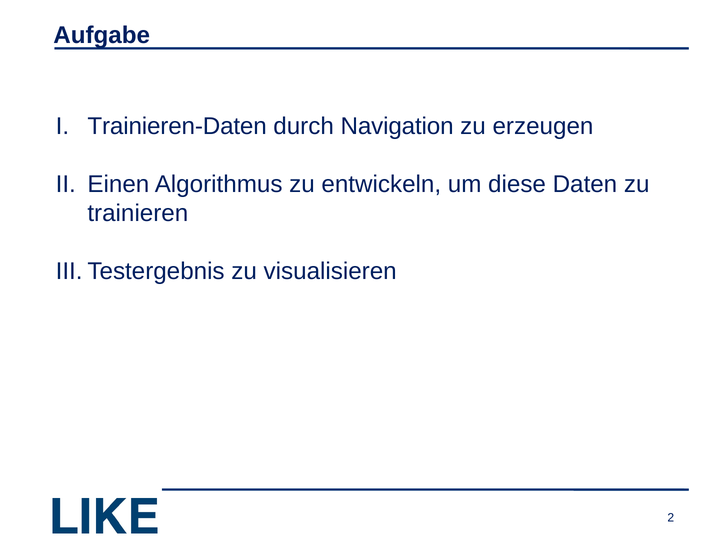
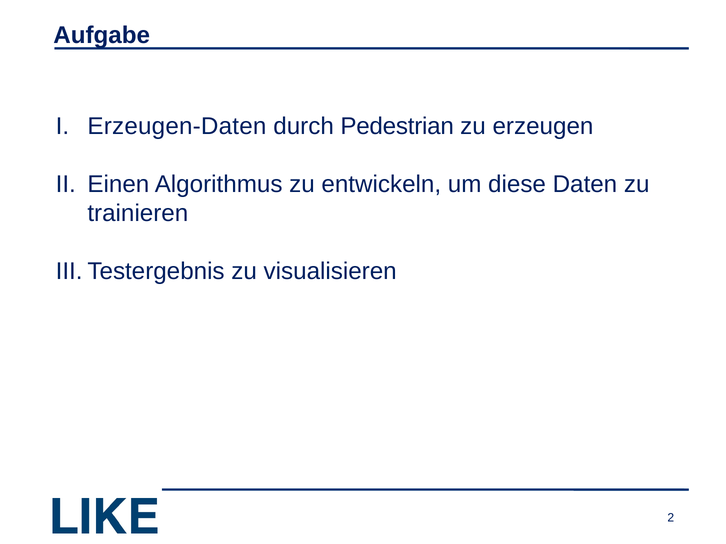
Trainieren-Daten: Trainieren-Daten -> Erzeugen-Daten (177, 126)
Navigation: Navigation -> Pedestrian (397, 126)
